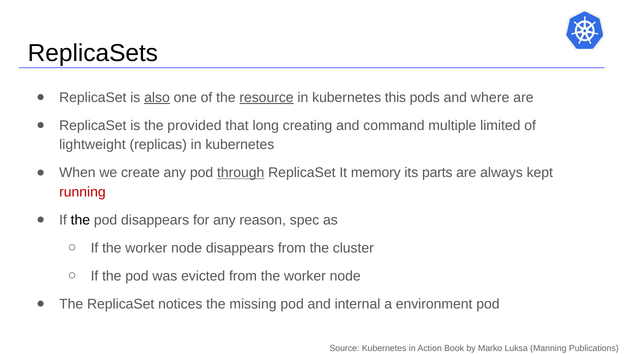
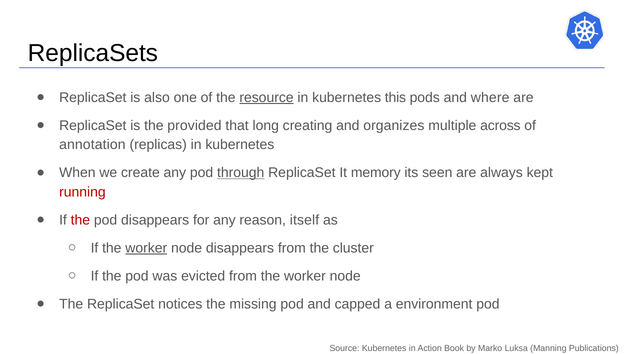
also underline: present -> none (157, 97)
command: command -> organizes (394, 125)
limited: limited -> across (500, 125)
lightweight: lightweight -> annotation (92, 145)
parts: parts -> seen (437, 173)
the colour: black -> red (80, 220)
spec: spec -> itself (304, 220)
worker underline: none -> present (146, 248)
internal: internal -> capped (358, 304)
